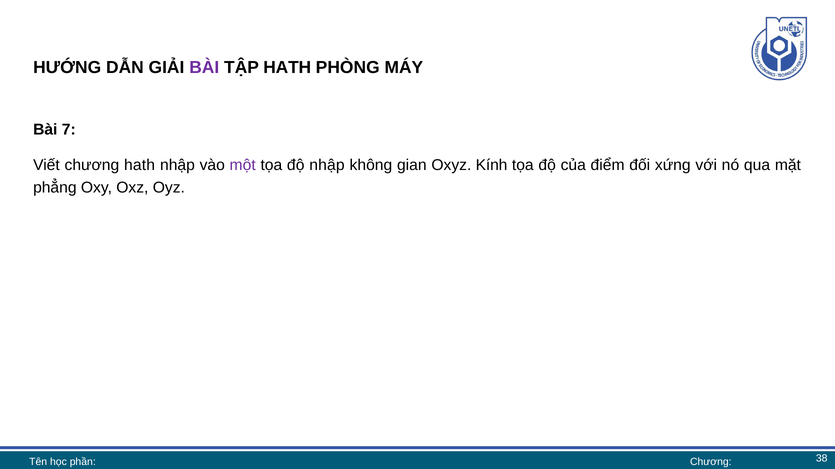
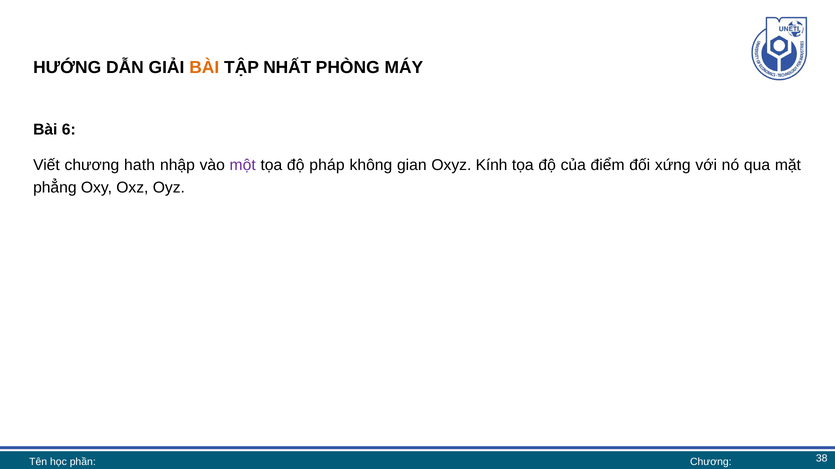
BÀI colour: purple -> orange (204, 68)
TẬP HATH: HATH -> NHẤT (287, 68)
7: 7 -> 6 (69, 130)
độ nhập: nhập -> pháp (327, 165)
